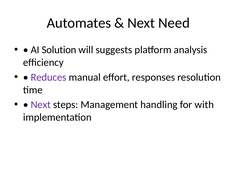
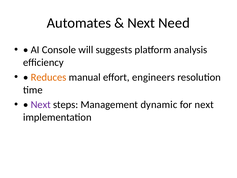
Solution: Solution -> Console (59, 50)
Reduces colour: purple -> orange (49, 77)
responses: responses -> engineers (153, 77)
handling: handling -> dynamic (159, 105)
for with: with -> next (204, 105)
